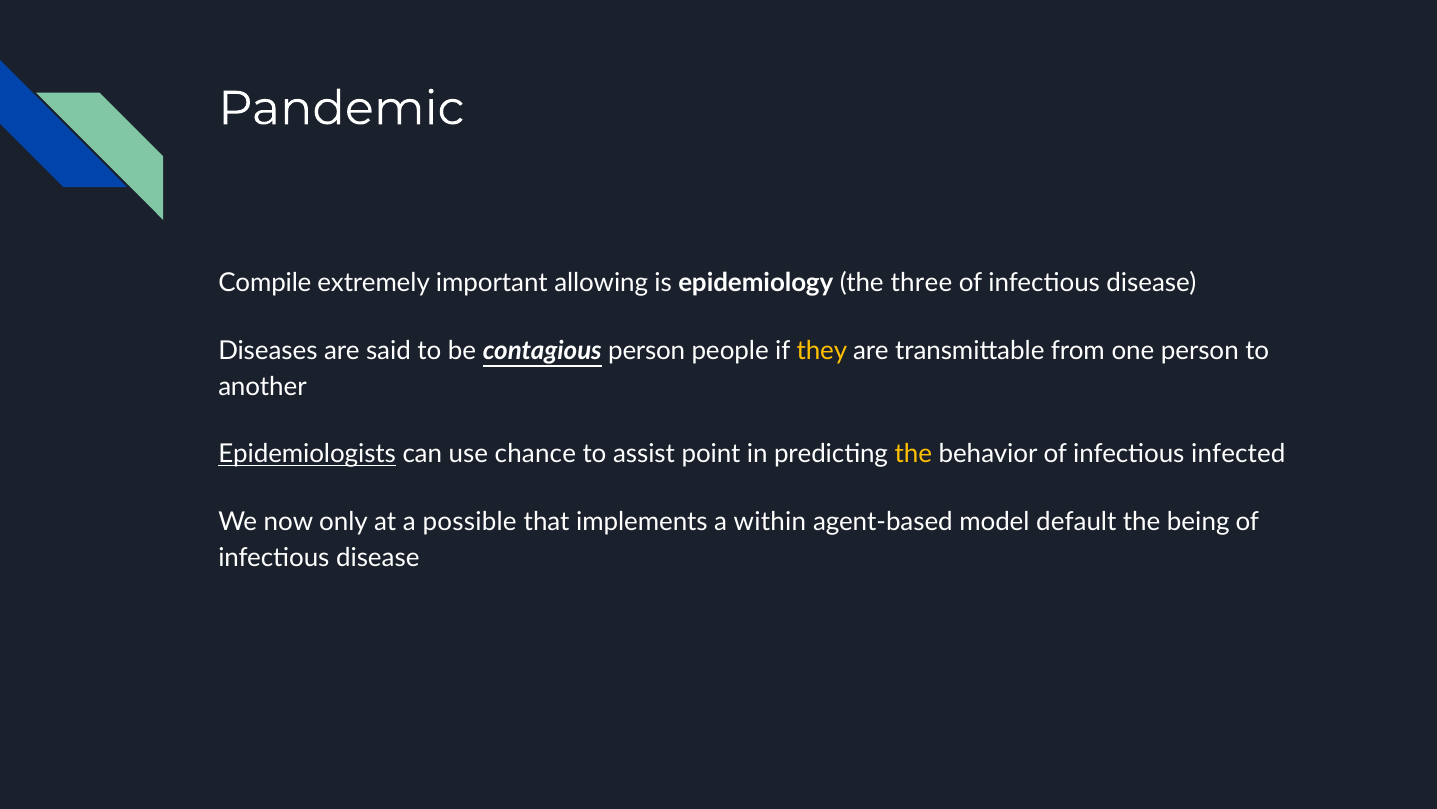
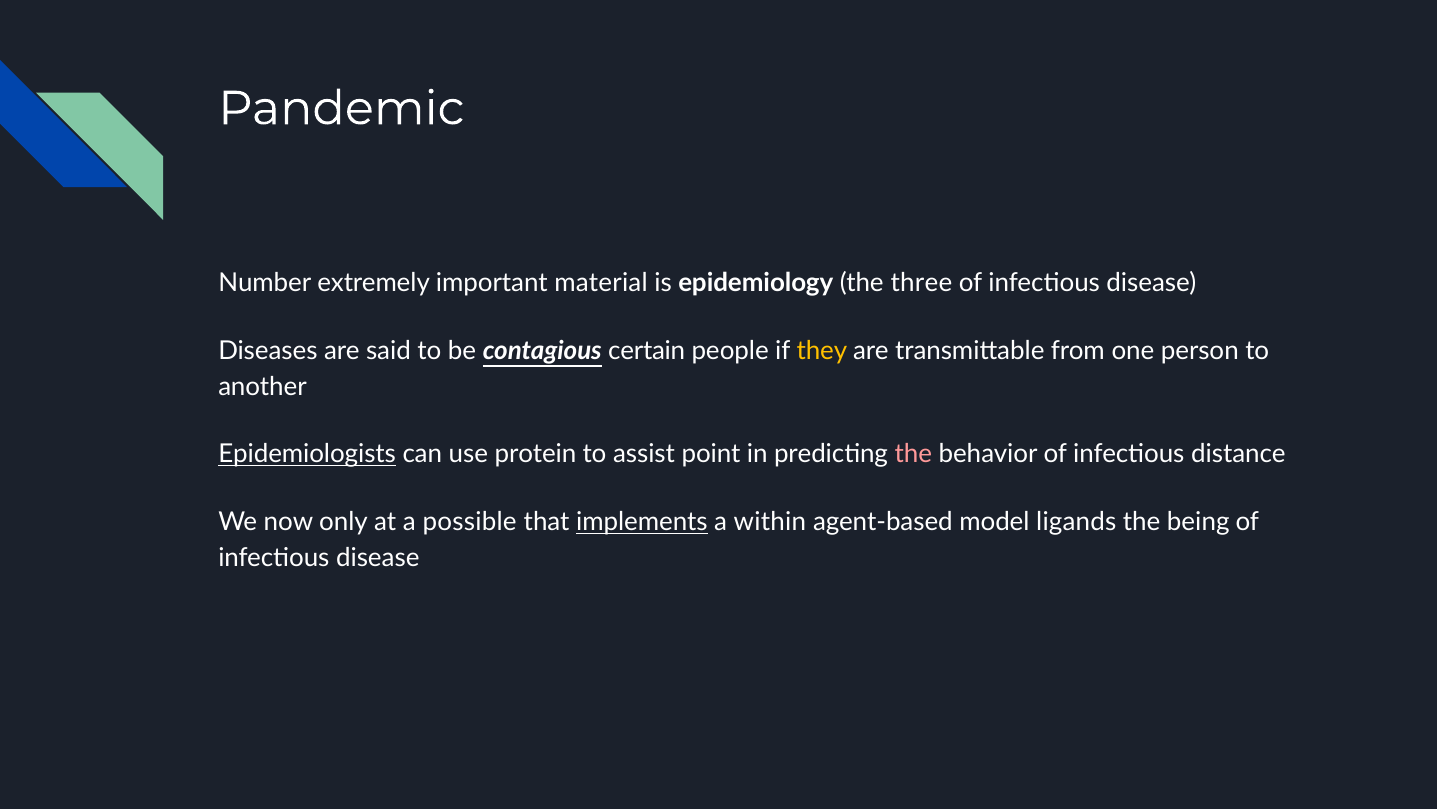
Compile: Compile -> Number (265, 283)
allowing: allowing -> material (601, 283)
contagious person: person -> certain (647, 350)
chance: chance -> protein (535, 454)
the colour: yellow -> pink (913, 454)
infected: infected -> distance (1238, 454)
implements underline: none -> present (642, 522)
default: default -> ligands (1076, 522)
